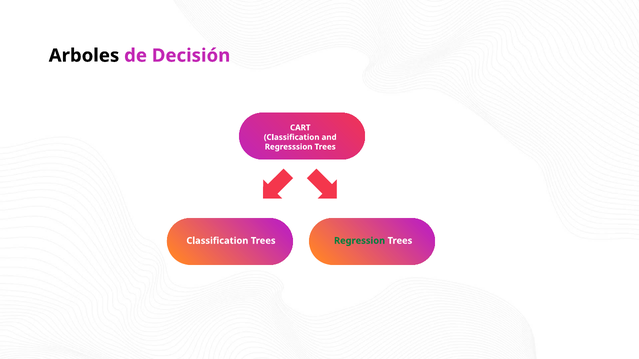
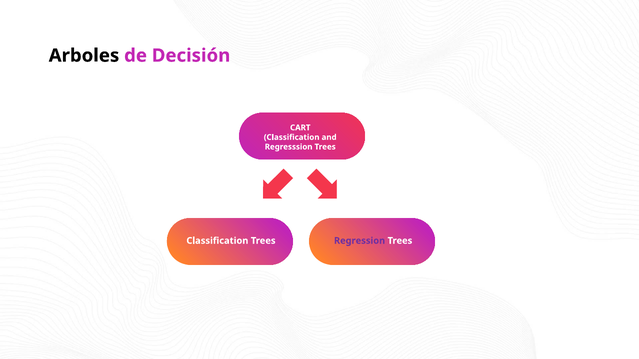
Regression colour: green -> purple (360, 241)
